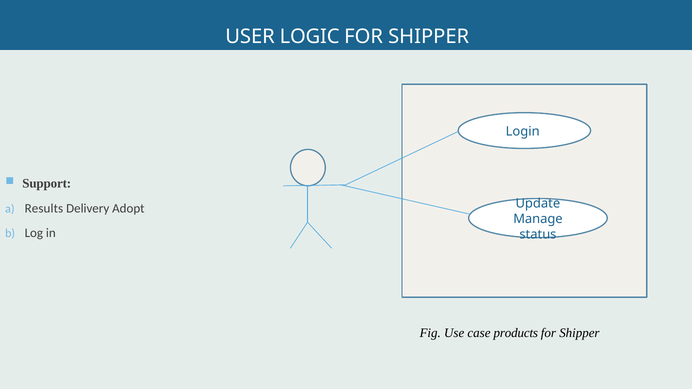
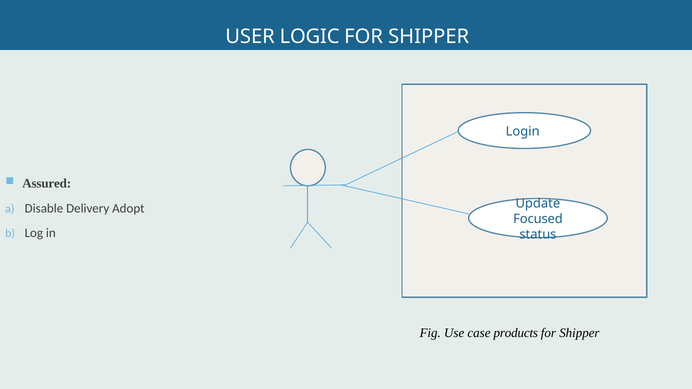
Support: Support -> Assured (47, 184)
Results: Results -> Disable (44, 208)
Manage: Manage -> Focused (538, 219)
